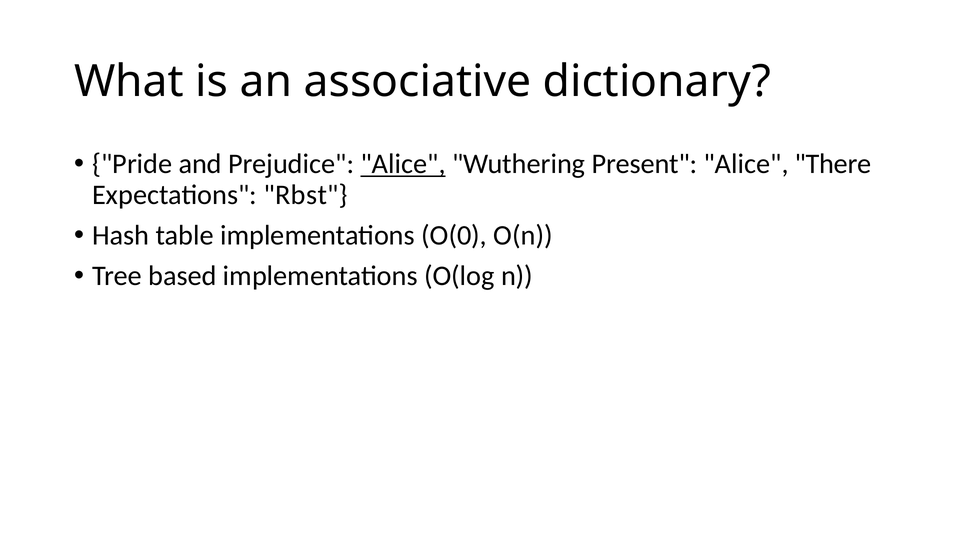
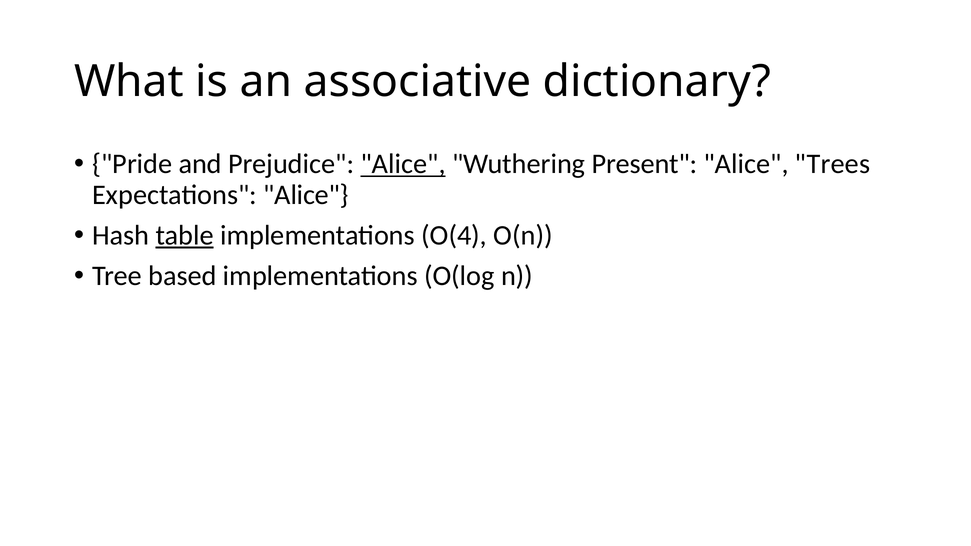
There: There -> Trees (833, 164)
Expectations Rbst: Rbst -> Alice (306, 195)
table underline: none -> present (185, 235)
O(0: O(0 -> O(4 (454, 235)
